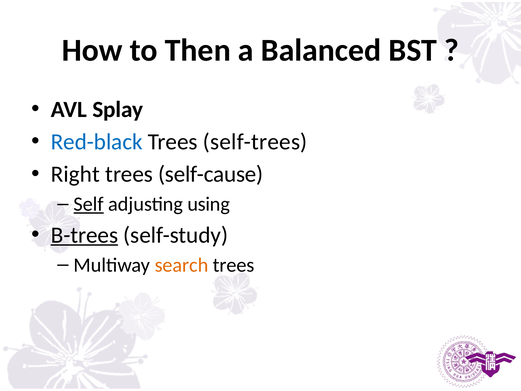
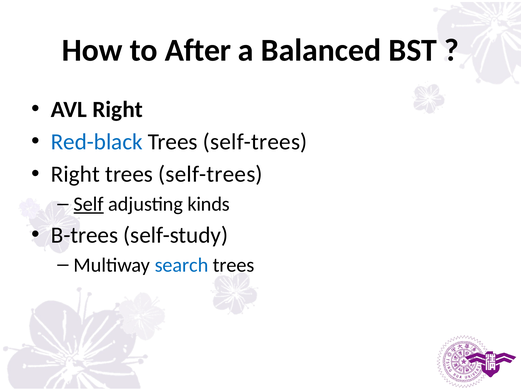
Then: Then -> After (198, 50)
AVL Splay: Splay -> Right (118, 109)
self-cause: self-cause -> self-trees (210, 174)
using: using -> kinds (209, 204)
B-trees underline: present -> none (84, 235)
search colour: orange -> blue (182, 265)
